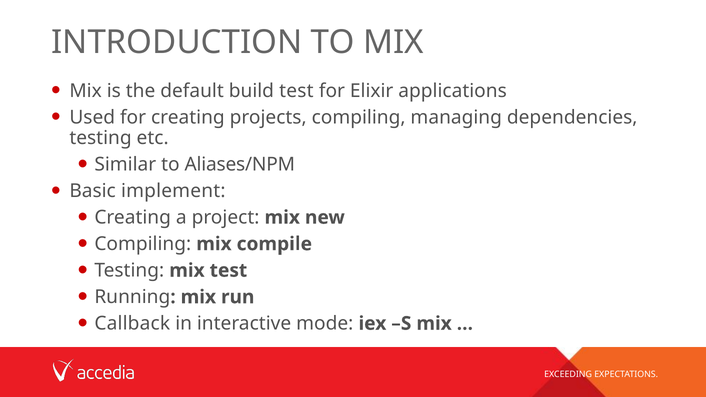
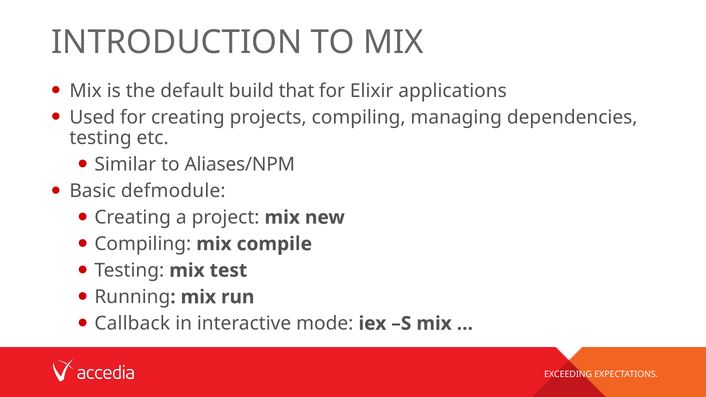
build test: test -> that (297, 91)
implement: implement -> defmodule (173, 191)
